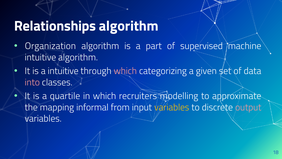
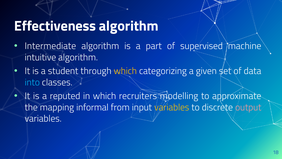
Relationships: Relationships -> Effectiveness (55, 26)
Organization: Organization -> Intermediate (50, 46)
a intuitive: intuitive -> student (63, 71)
which colour: pink -> yellow (125, 71)
into colour: pink -> light blue (32, 82)
quartile: quartile -> reputed (65, 96)
